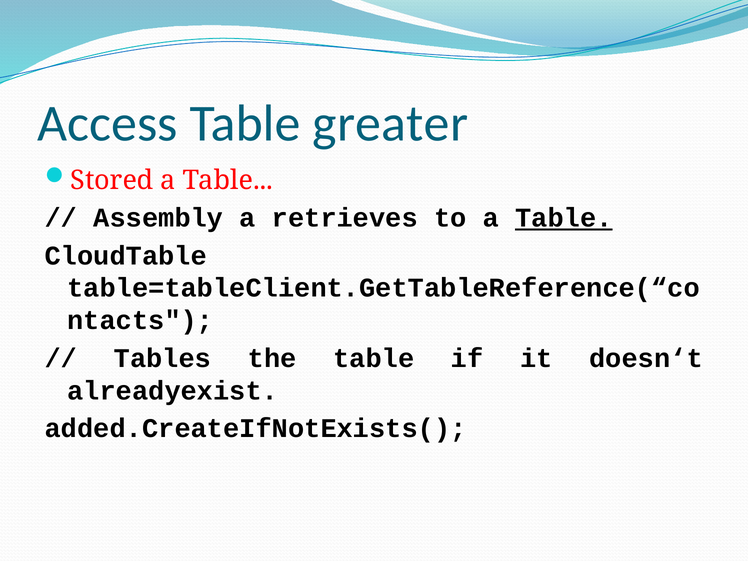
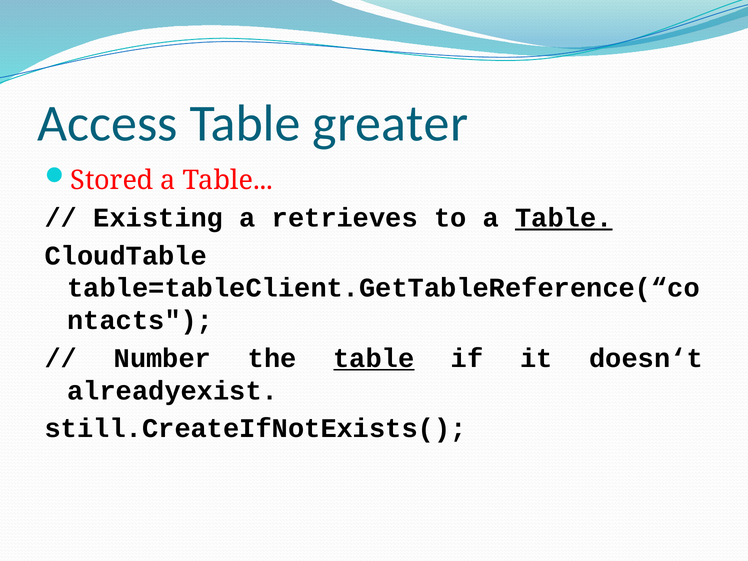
Assembly: Assembly -> Existing (158, 218)
Tables: Tables -> Number (162, 358)
table underline: none -> present (374, 358)
added.CreateIfNotExists(: added.CreateIfNotExists( -> still.CreateIfNotExists( (256, 428)
